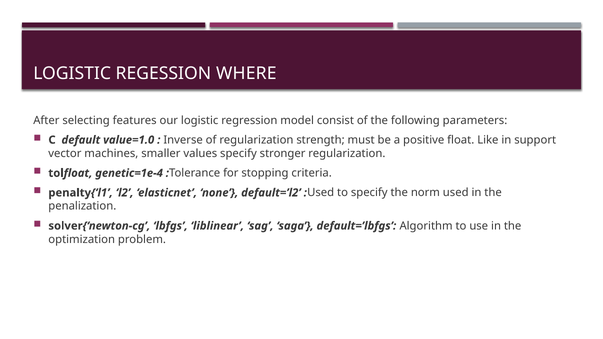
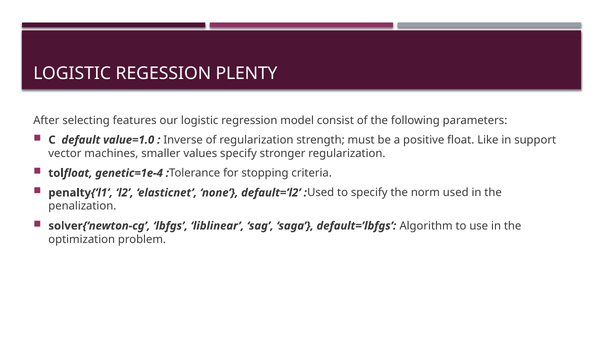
WHERE: WHERE -> PLENTY (247, 73)
